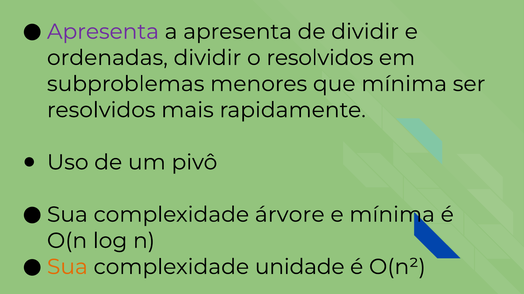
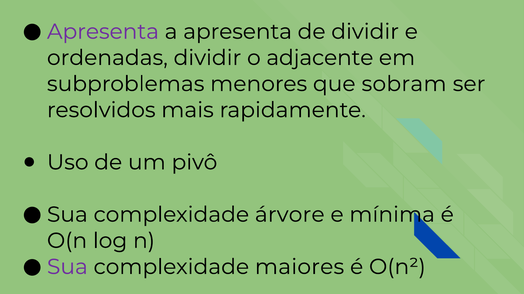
o resolvidos: resolvidos -> adjacente (320, 58)
que mínima: mínima -> sobram (404, 84)
Sua colour: orange -> purple (67, 268)
unidade: unidade -> maiores (300, 268)
